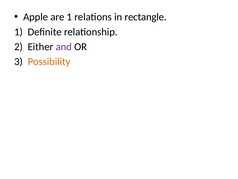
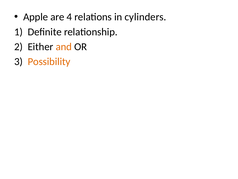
are 1: 1 -> 4 (69, 17)
rectangle: rectangle -> cylinders (145, 17)
and colour: purple -> orange (64, 47)
